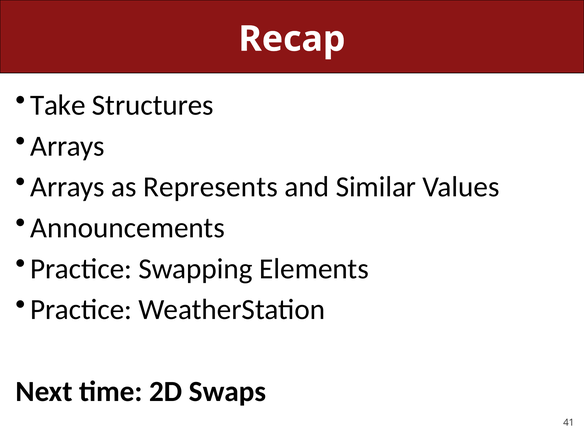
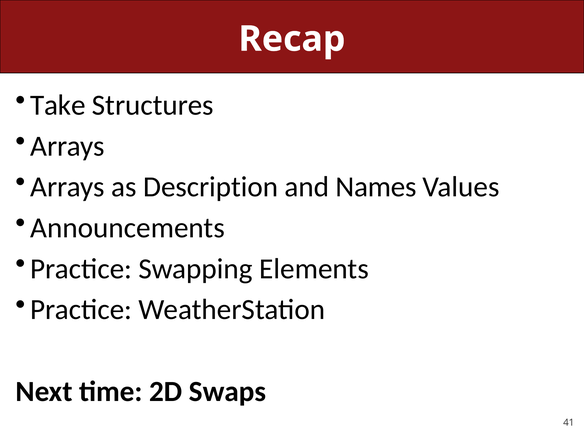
Represents: Represents -> Description (211, 187)
Similar: Similar -> Names (376, 187)
